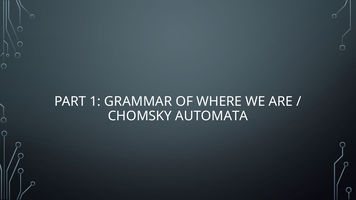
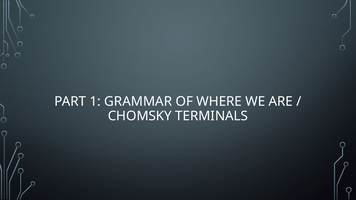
AUTOMATA: AUTOMATA -> TERMINALS (212, 116)
